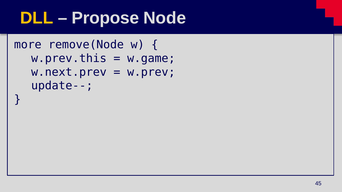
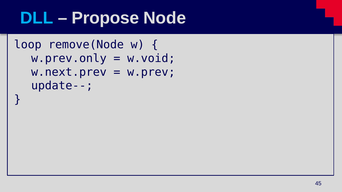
DLL colour: yellow -> light blue (37, 18)
more: more -> loop (28, 45)
w.prev.this: w.prev.this -> w.prev.only (69, 58)
w.game: w.game -> w.void (151, 58)
